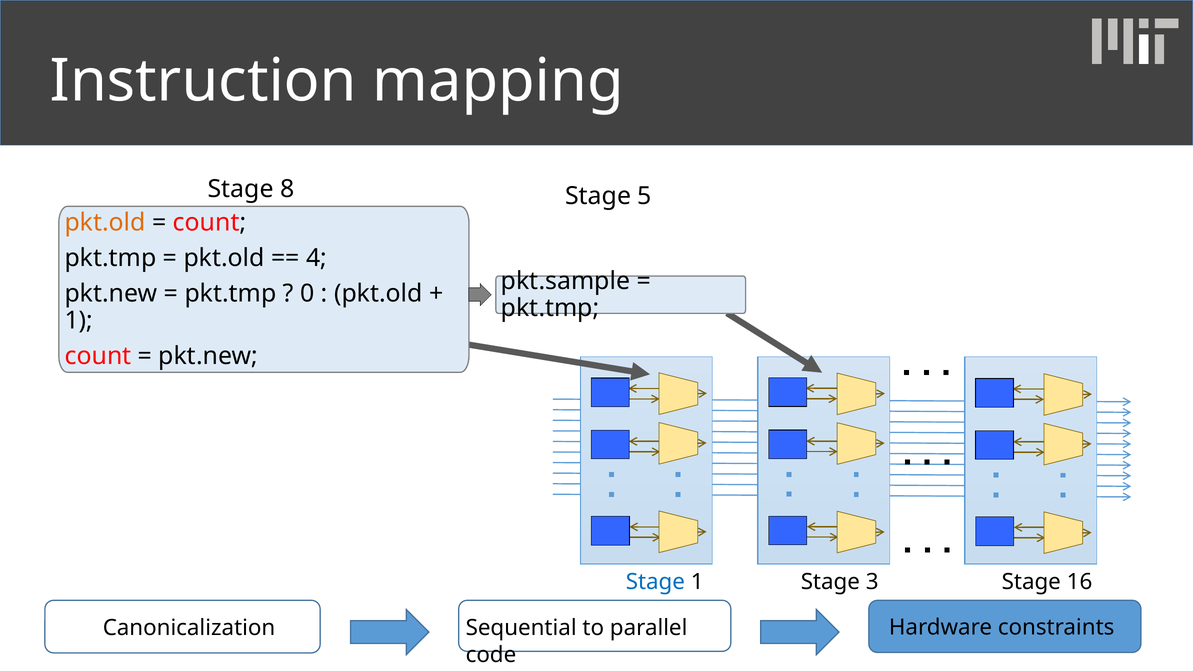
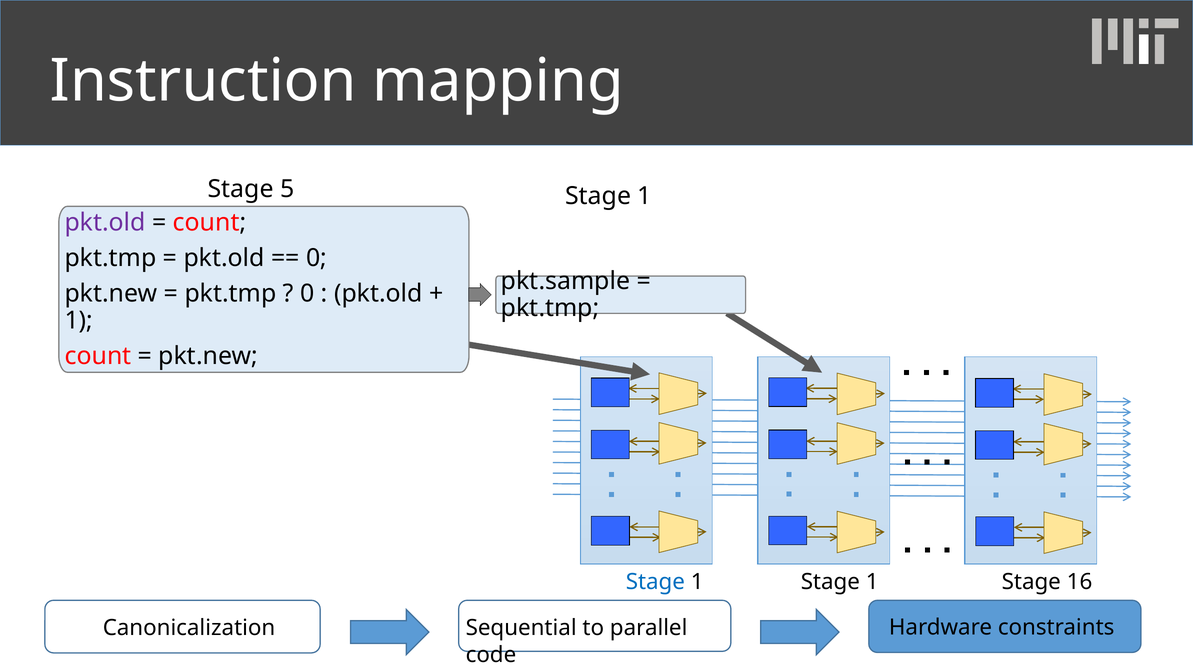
8: 8 -> 5 (287, 189)
5: 5 -> 1 (645, 196)
pkt.old colour: orange -> purple (105, 222)
4: 4 -> 0 (317, 258)
1 Stage 3: 3 -> 1 (872, 582)
